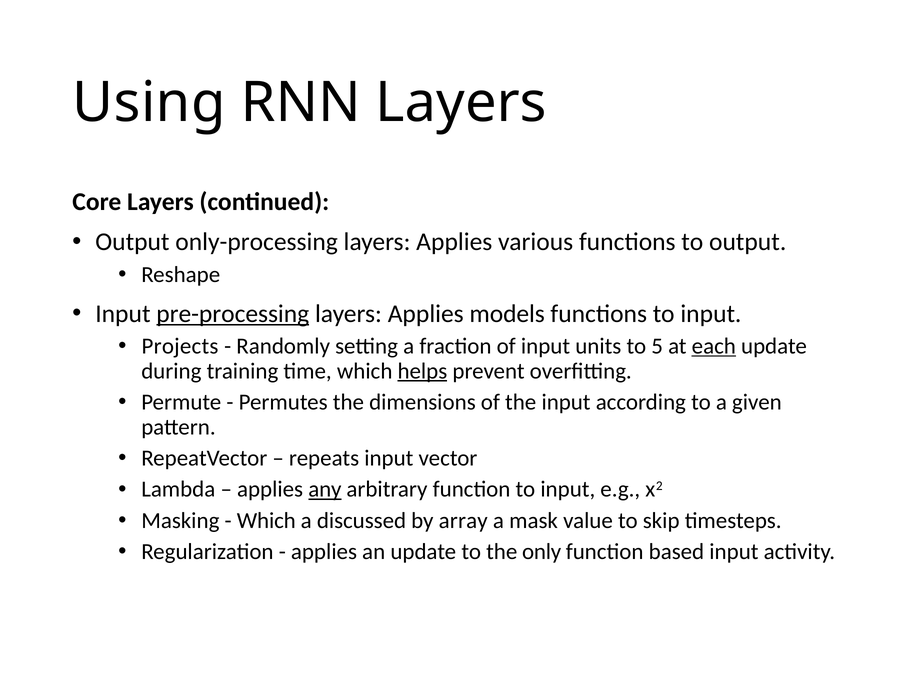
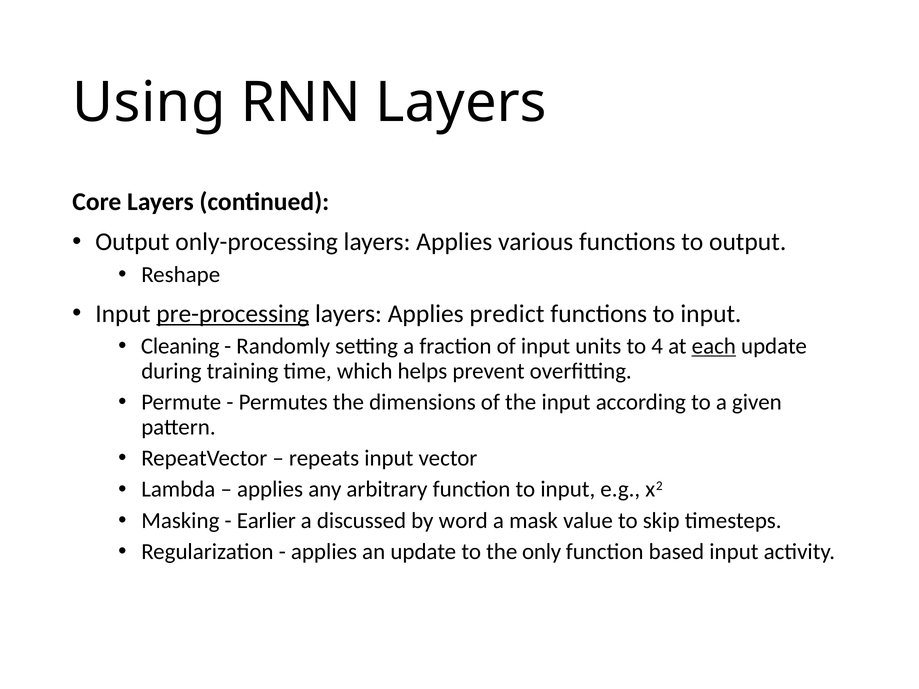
models: models -> predict (507, 314)
Projects: Projects -> Cleaning (180, 346)
5: 5 -> 4 (657, 346)
helps underline: present -> none (422, 371)
any underline: present -> none (325, 489)
Which: Which -> Earlier (266, 521)
array: array -> word (463, 521)
